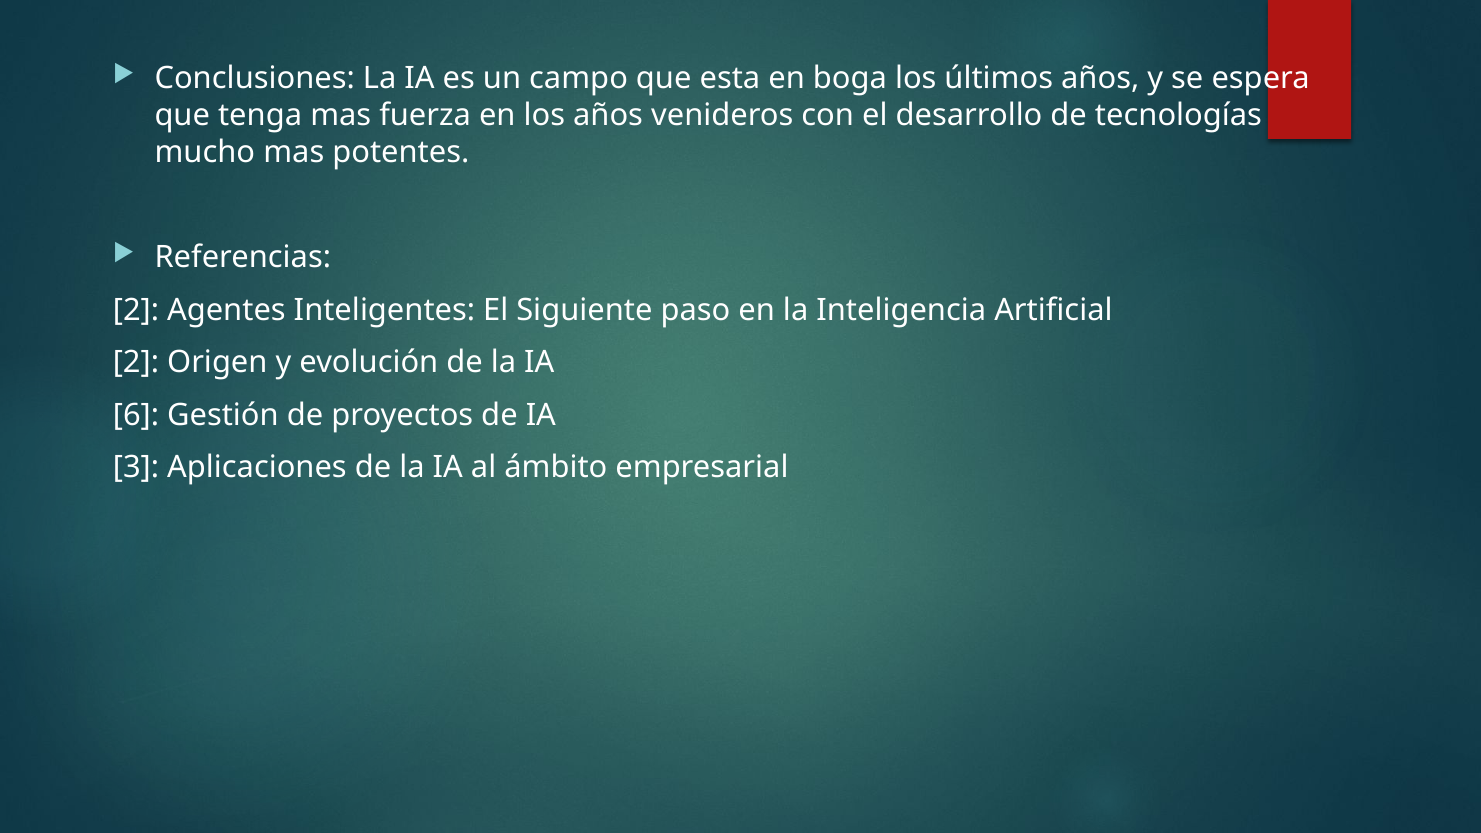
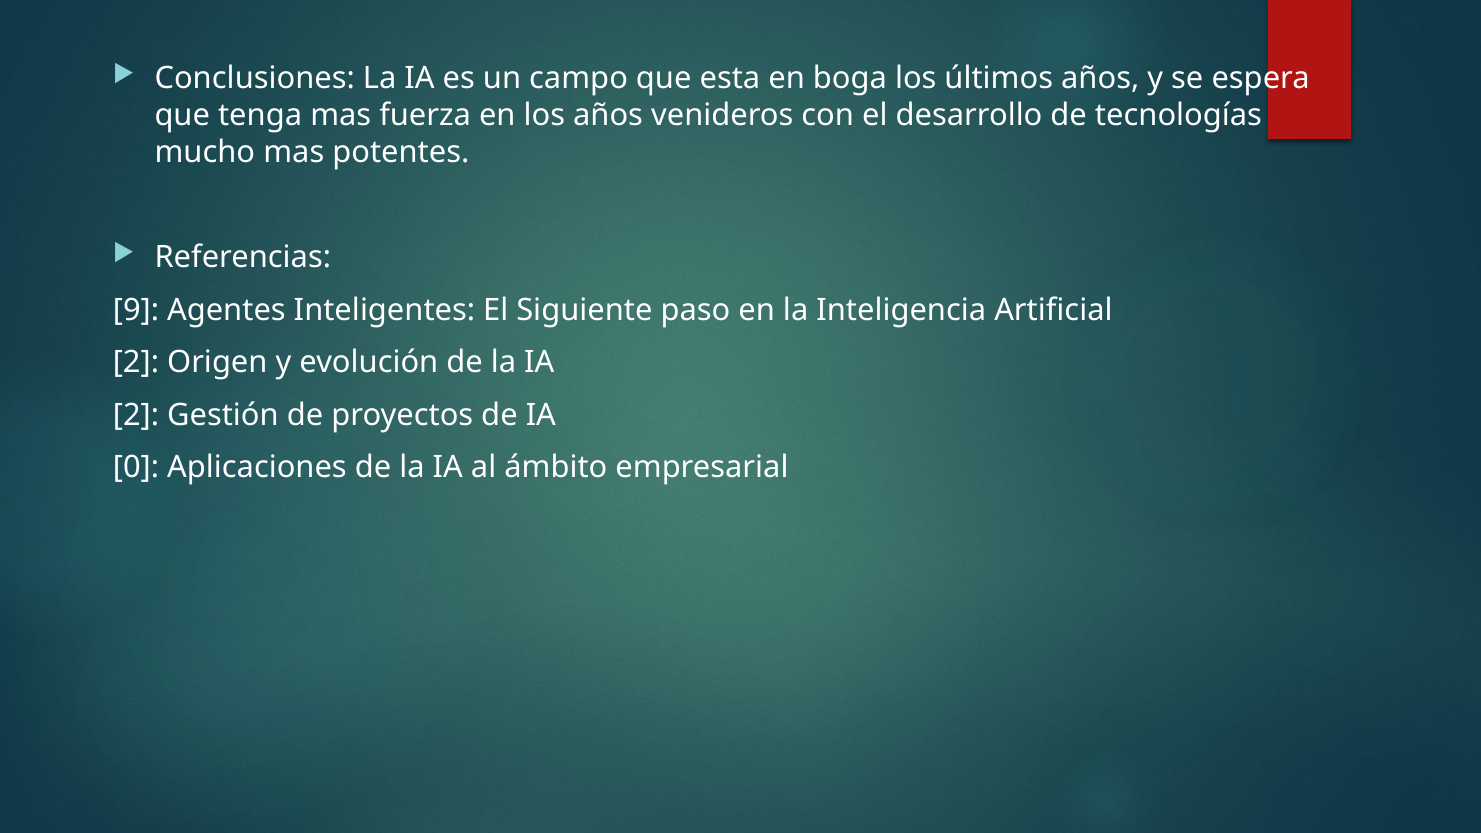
2: 2 -> 9 (136, 310)
6: 6 -> 2 (136, 415)
3: 3 -> 0 (136, 468)
